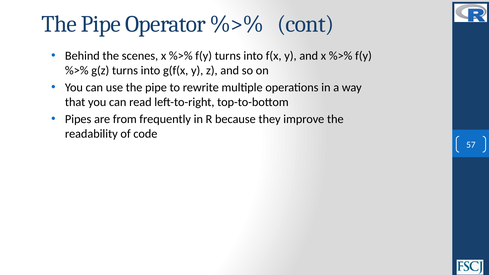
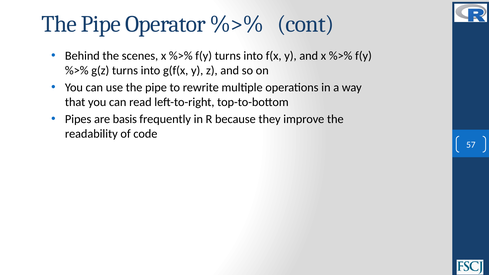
from: from -> basis (125, 119)
